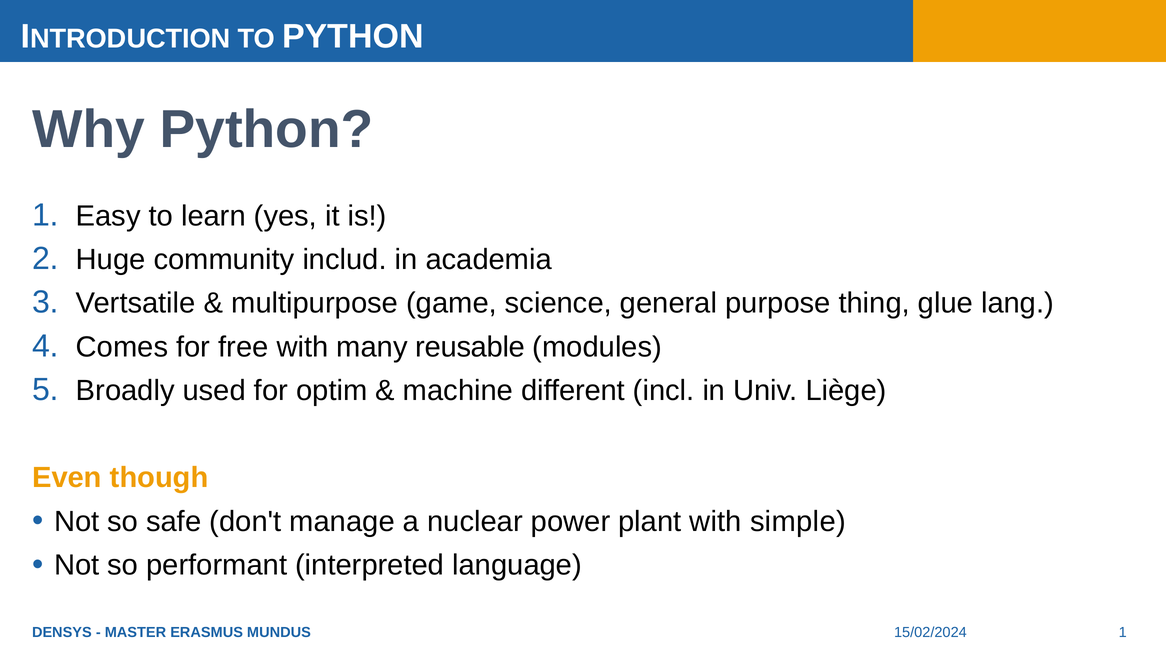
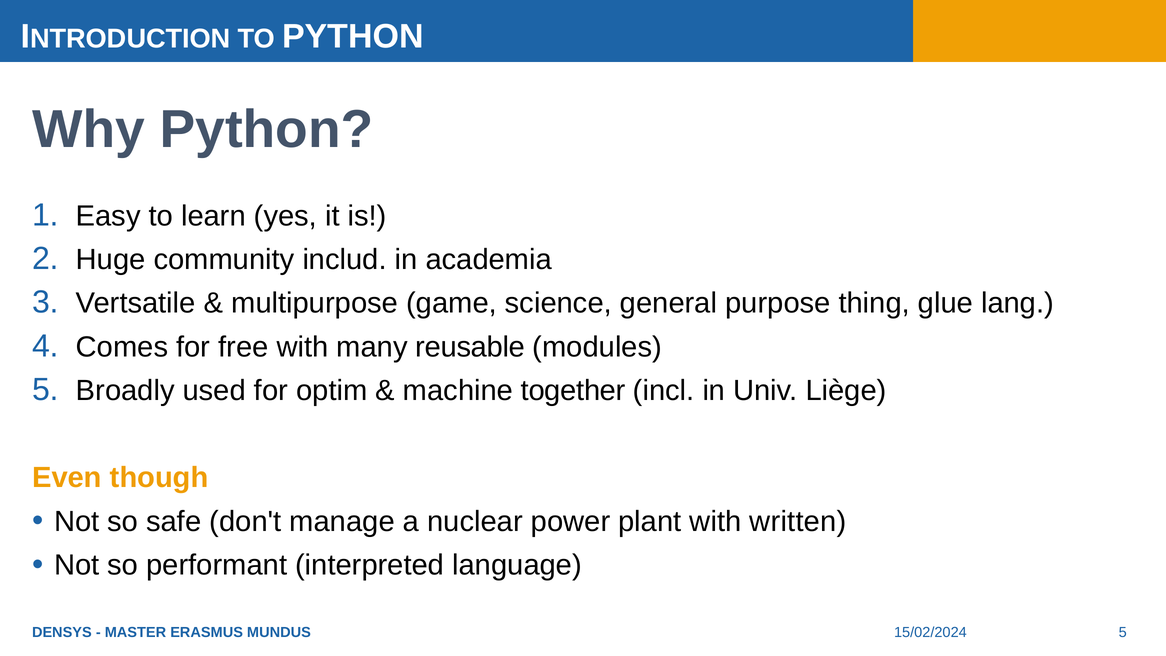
different: different -> together (573, 391)
simple: simple -> written (798, 521)
MUNDUS 1: 1 -> 5 (1123, 633)
